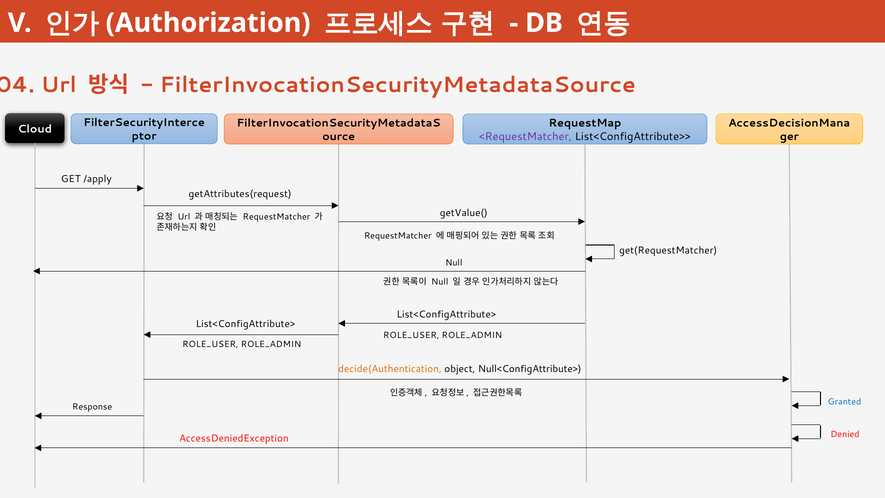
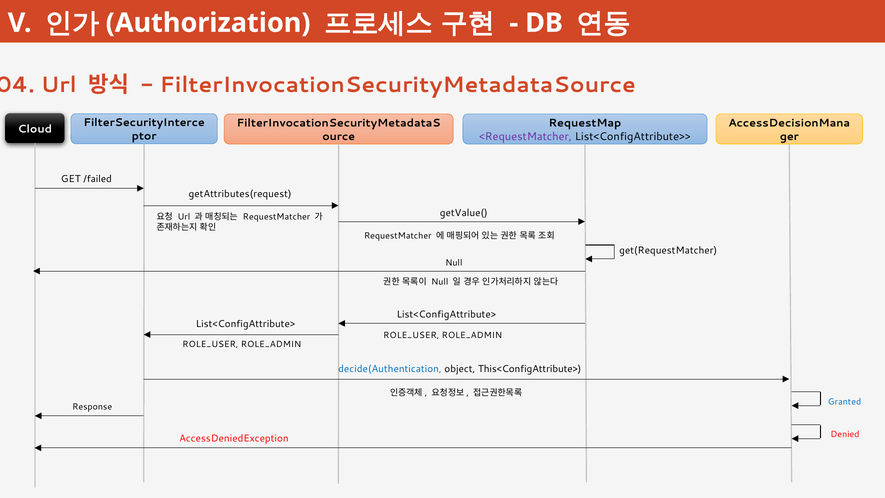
/apply: /apply -> /failed (98, 179)
decide(Authentication colour: orange -> blue (390, 369)
Null<ConfigAttribute>: Null<ConfigAttribute> -> This<ConfigAttribute> (530, 369)
